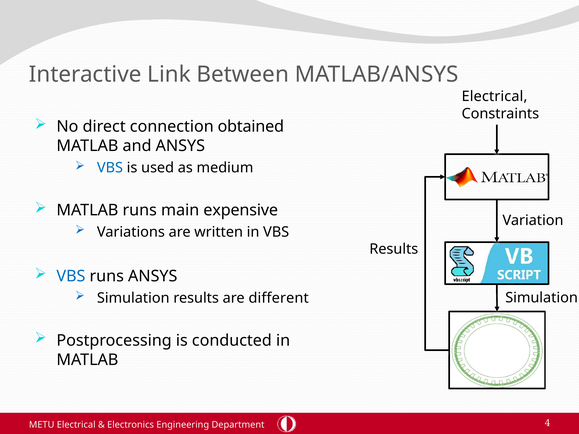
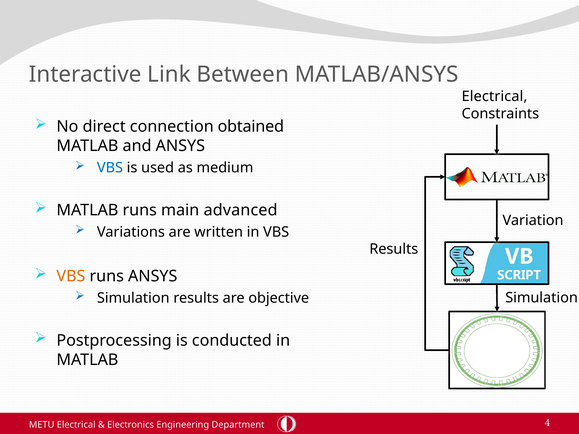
expensive: expensive -> advanced (241, 210)
VBS colour: blue -> orange (71, 276)
different: different -> objective (279, 298)
